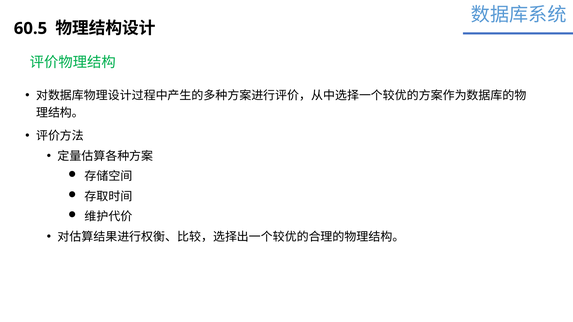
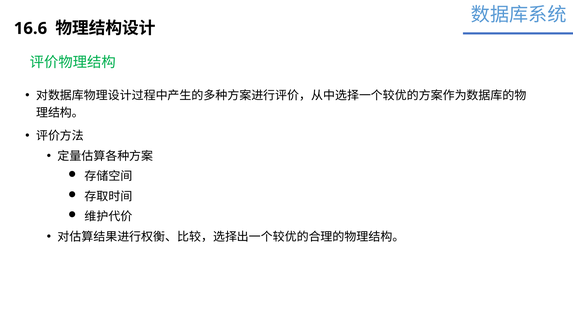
60.5: 60.5 -> 16.6 (30, 28)
